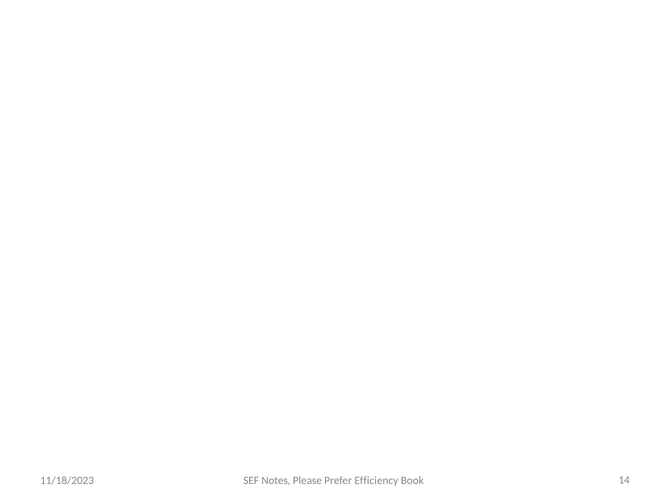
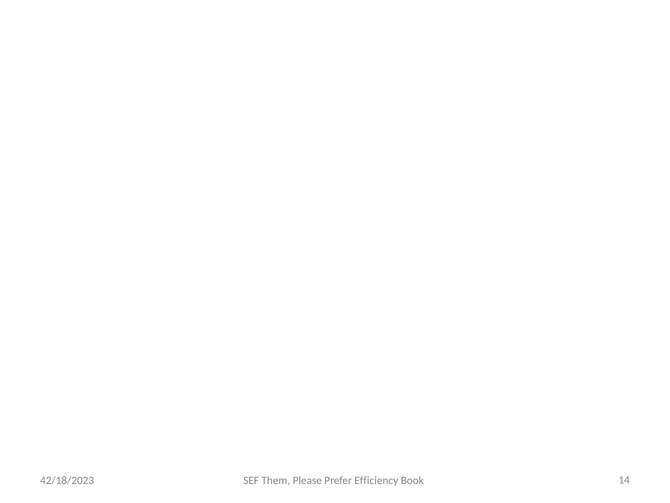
11/18/2023: 11/18/2023 -> 42/18/2023 (67, 480)
Notes: Notes -> Them (276, 480)
